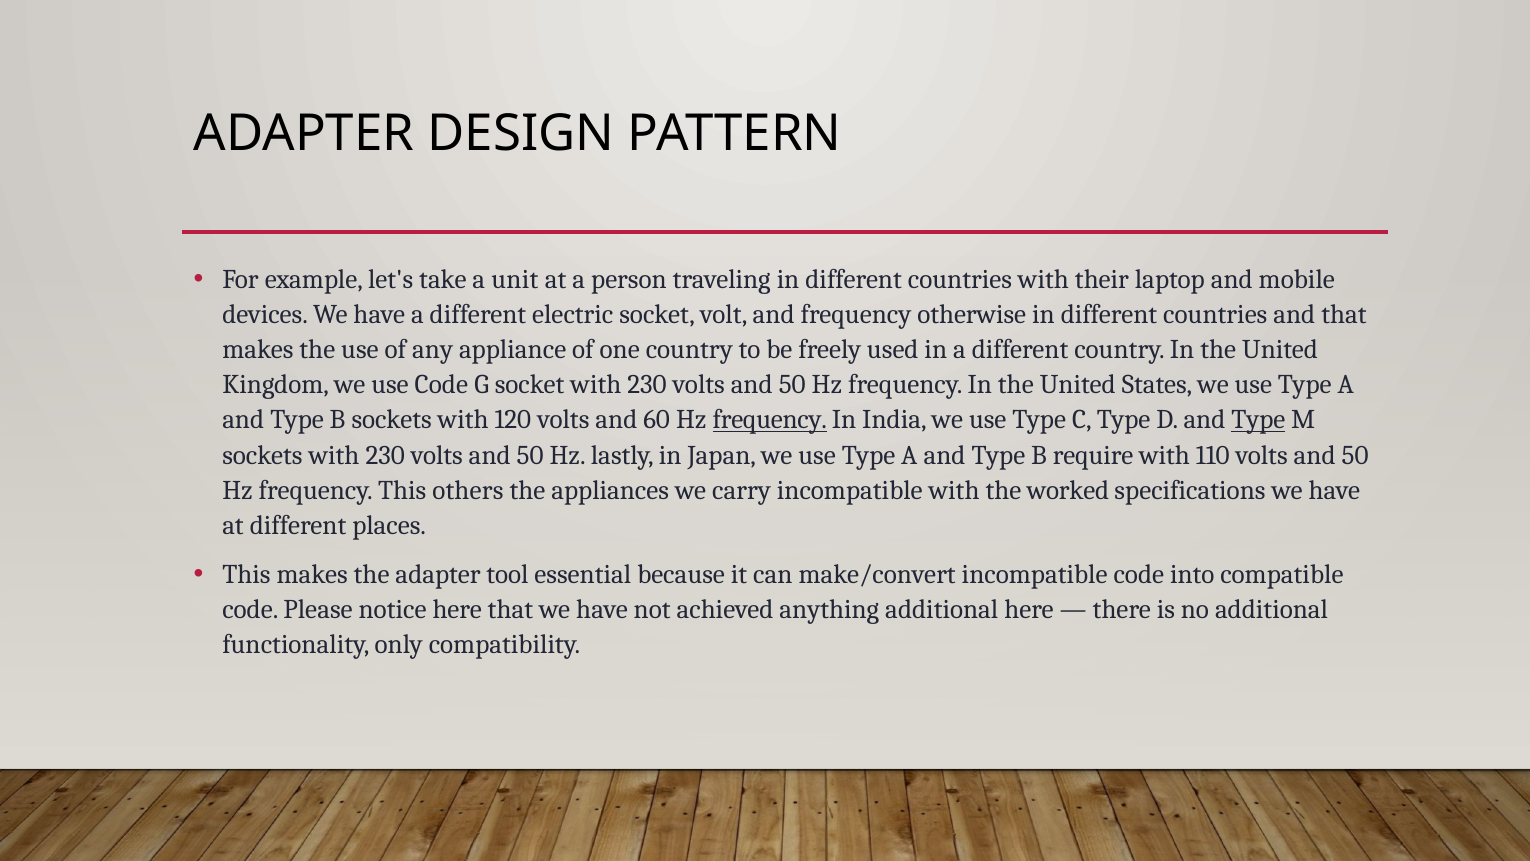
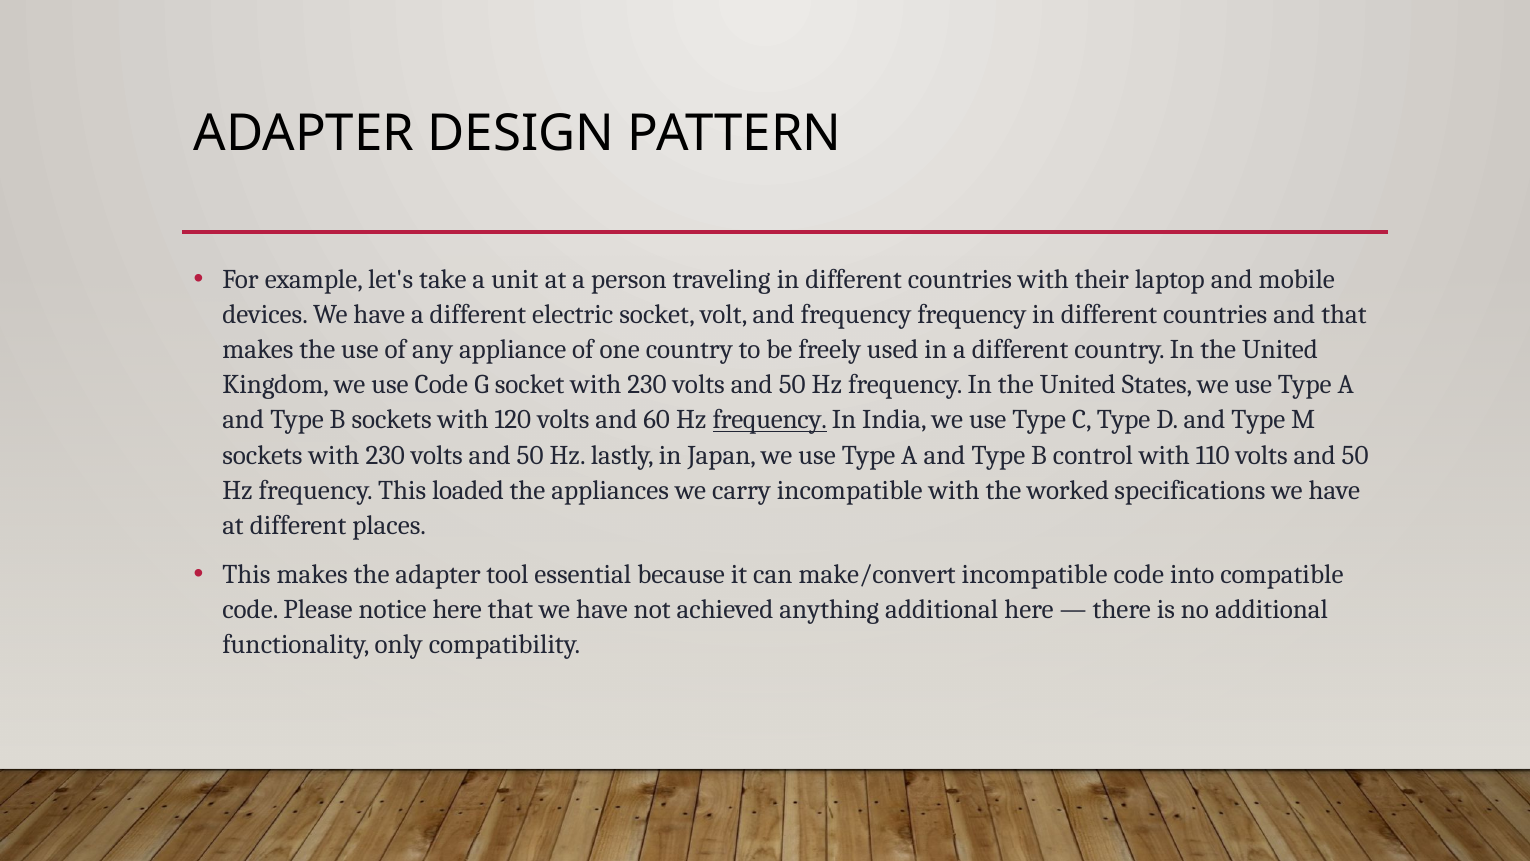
frequency otherwise: otherwise -> frequency (972, 315)
Type underline: present -> none (1258, 420)
require: require -> control (1093, 455)
others: others -> loaded (468, 490)
